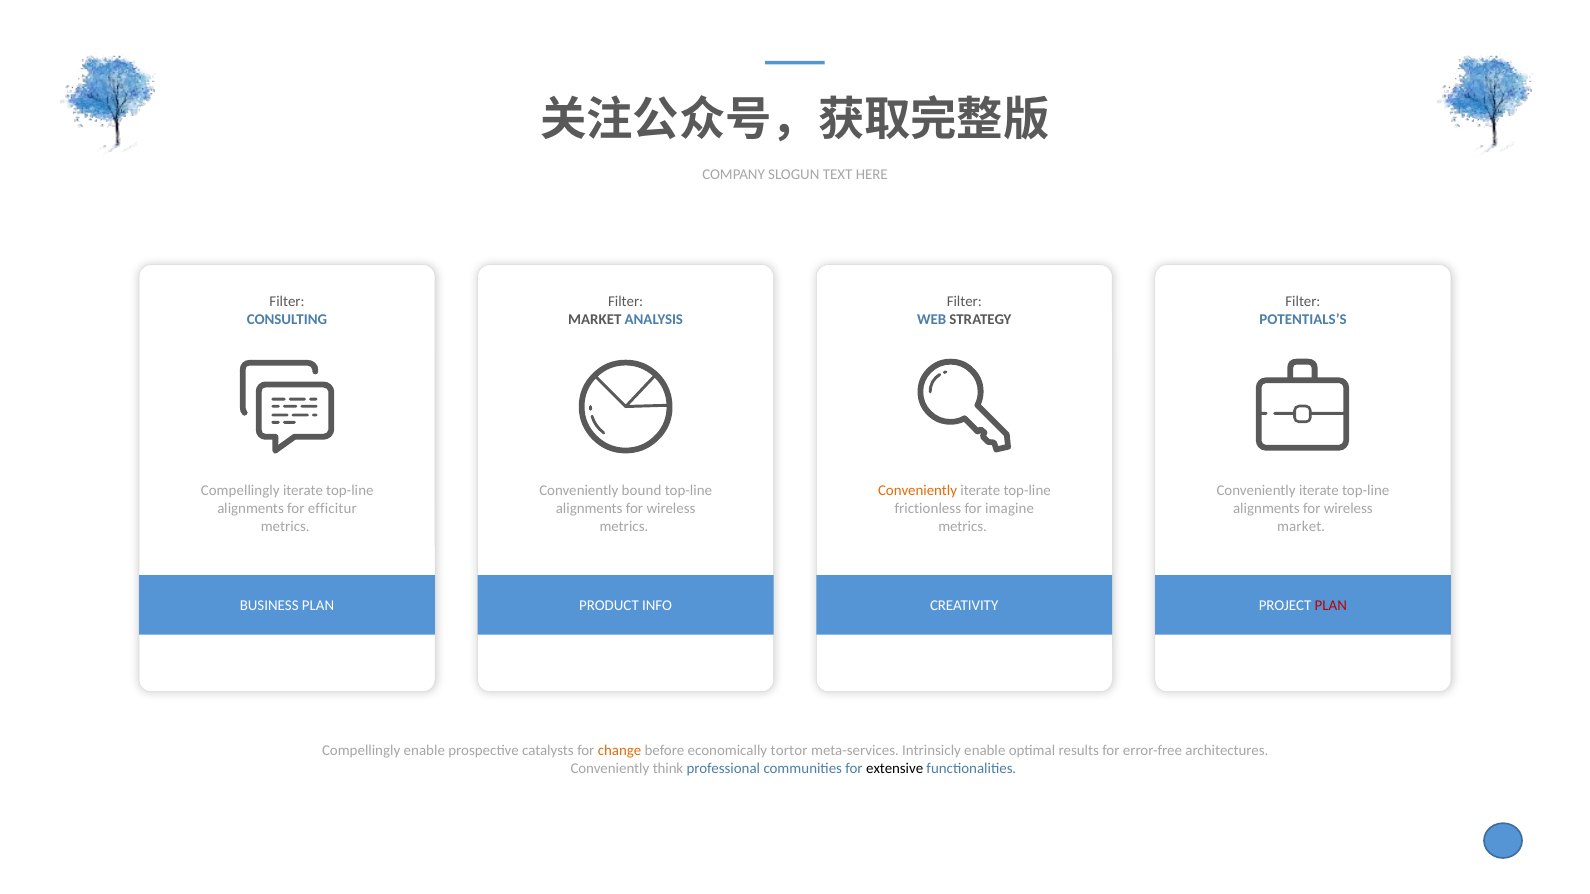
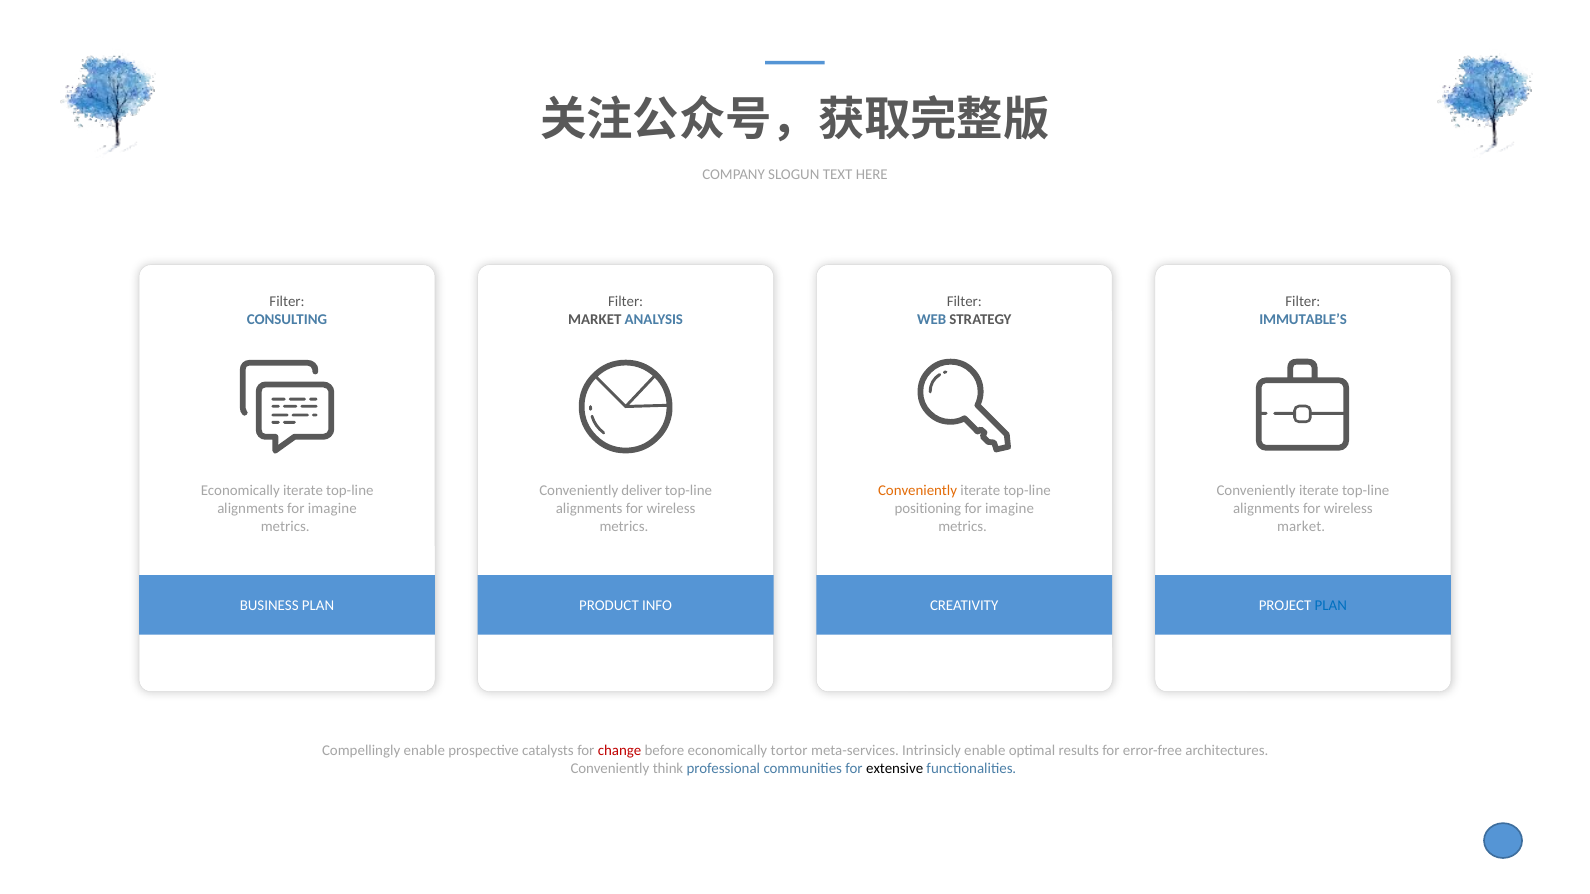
POTENTIALS’S: POTENTIALS’S -> IMMUTABLE’S (1303, 320)
Compellingly: Compellingly -> Economically (240, 491)
bound: bound -> deliver (642, 491)
alignments for efficitur: efficitur -> imagine (332, 509)
frictionless: frictionless -> positioning (928, 509)
PLAN colour: red -> blue (1331, 606)
change colour: orange -> red (620, 751)
